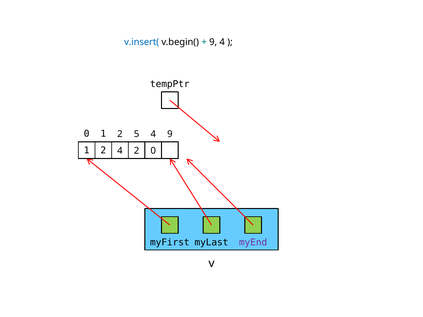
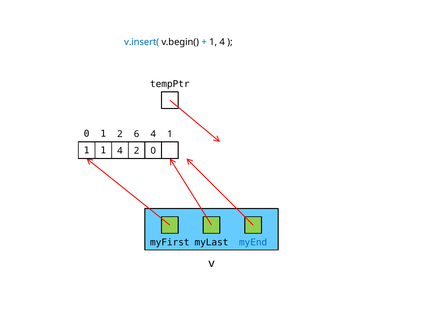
9: 9 -> 1 (213, 42)
5: 5 -> 6 (137, 134)
4 9: 9 -> 1 (170, 134)
2: 2 -> 1 (103, 150)
myEnd colour: purple -> blue (253, 243)
